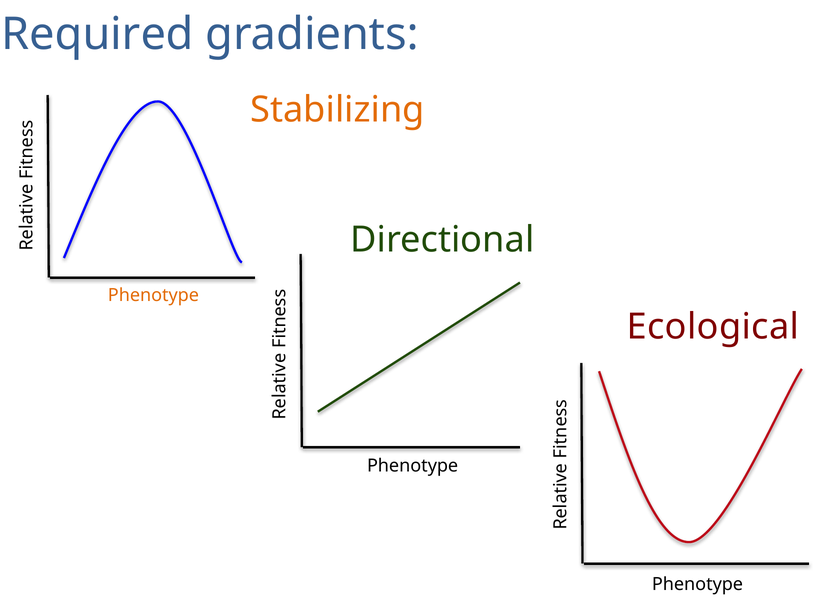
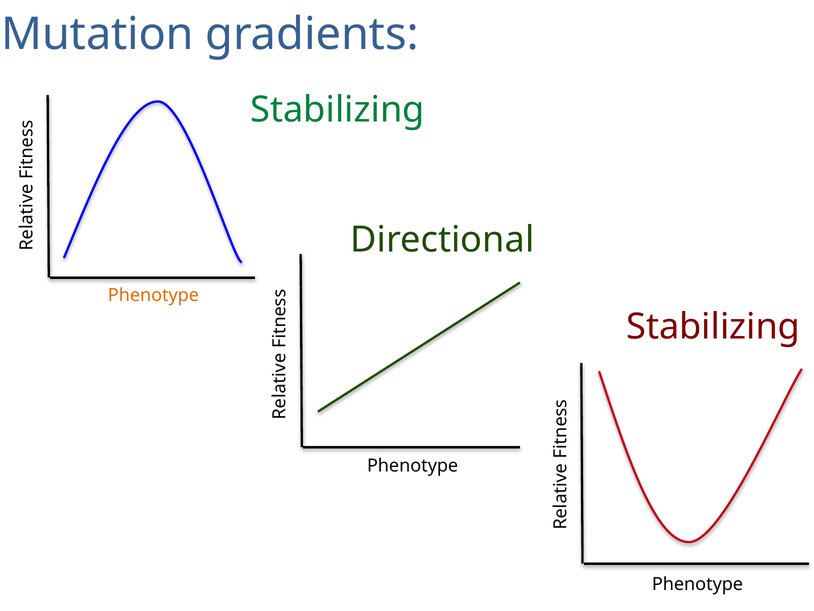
Required: Required -> Mutation (98, 34)
Stabilizing colour: orange -> green (337, 109)
Ecological: Ecological -> Stabilizing (713, 327)
